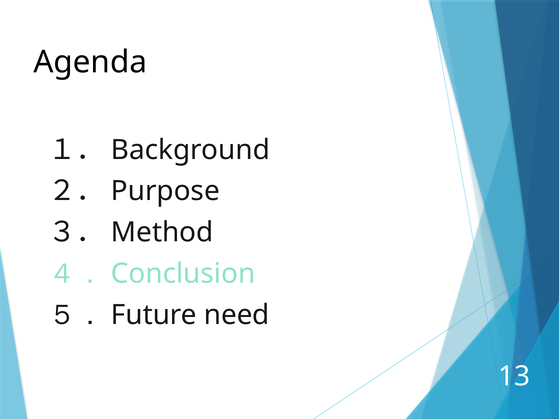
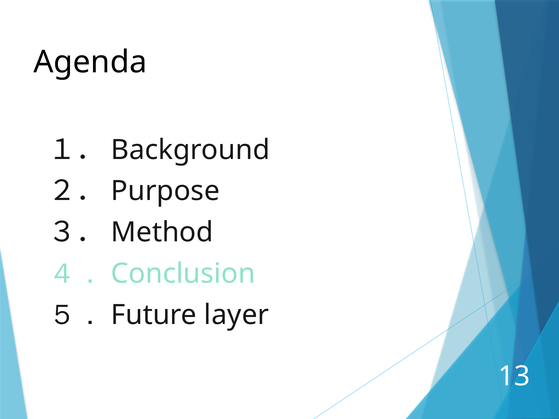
need: need -> layer (237, 315)
